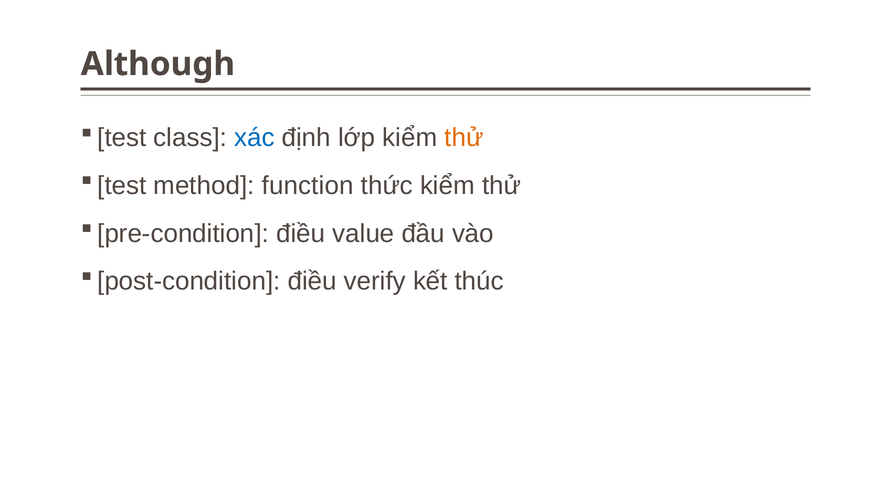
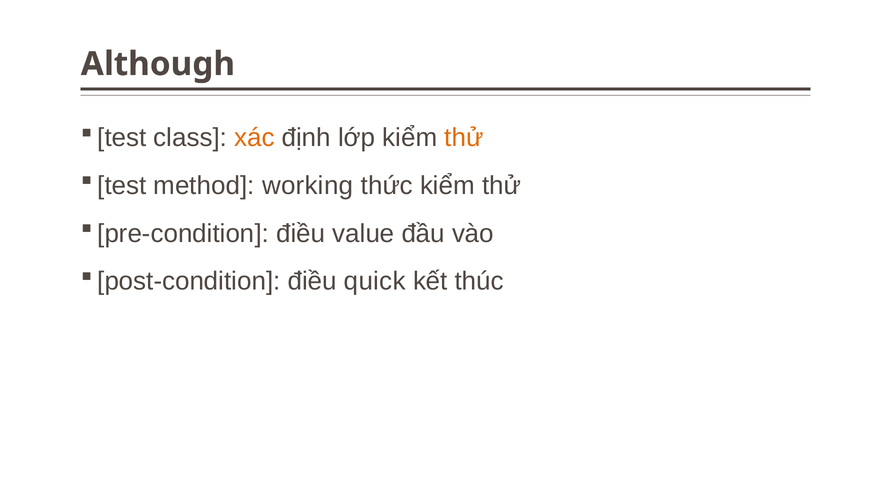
xác colour: blue -> orange (255, 138)
function: function -> working (308, 186)
verify: verify -> quick (375, 281)
